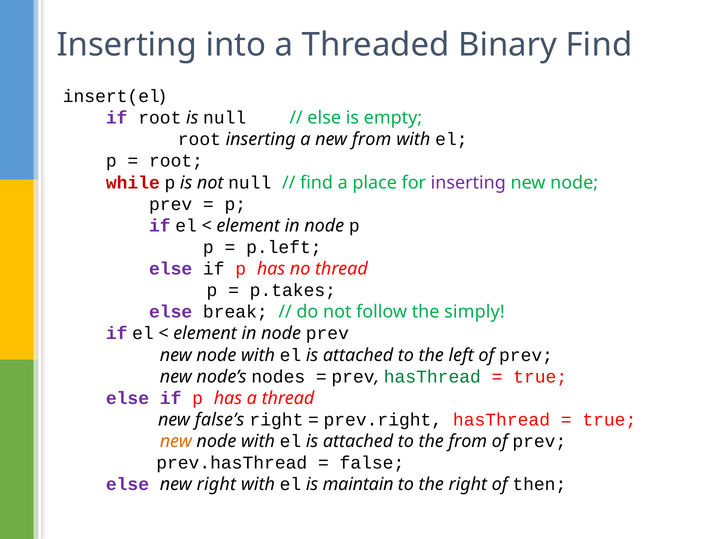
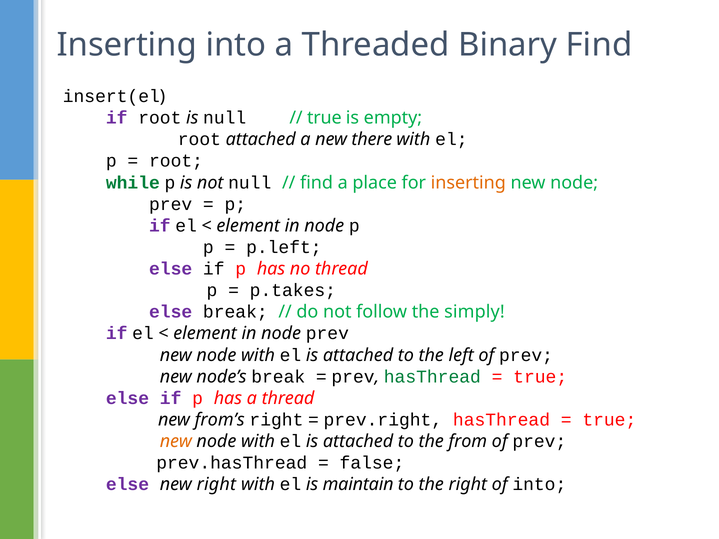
else: else -> true (324, 118)
root inserting: inserting -> attached (261, 140)
new from: from -> there (372, 140)
while colour: red -> green (133, 183)
inserting colour: purple -> orange (468, 183)
node’s nodes: nodes -> break (278, 377)
false’s: false’s -> from’s (220, 420)
of then: then -> into (539, 485)
